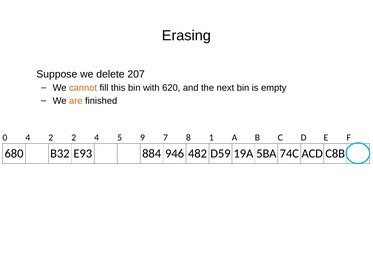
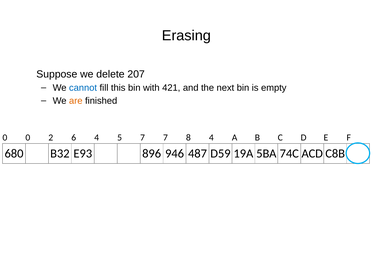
cannot colour: orange -> blue (83, 88)
620: 620 -> 421 (171, 88)
0 4: 4 -> 0 (28, 137)
2 2: 2 -> 6 (74, 137)
5 9: 9 -> 7 (143, 137)
8 1: 1 -> 4 (211, 137)
884: 884 -> 896 (152, 153)
482: 482 -> 487 (198, 153)
